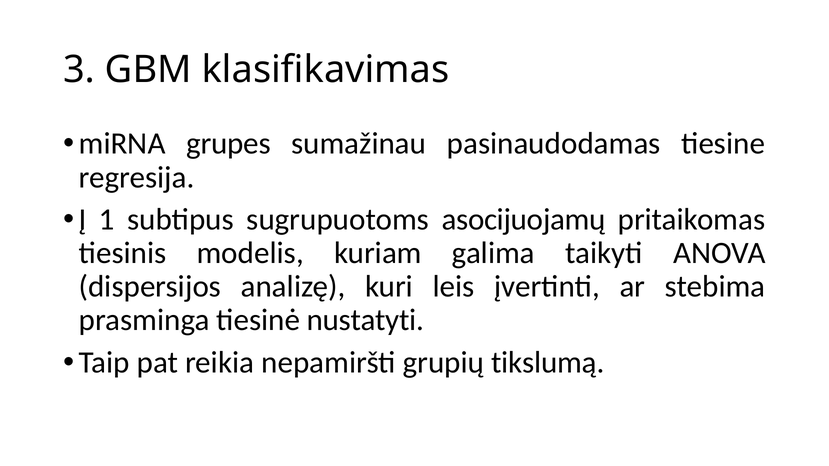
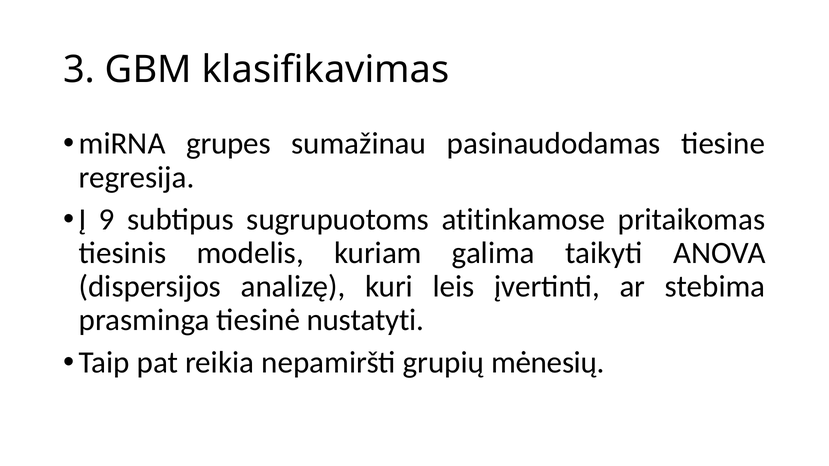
1: 1 -> 9 (107, 220)
asocijuojamų: asocijuojamų -> atitinkamose (523, 220)
tikslumą: tikslumą -> mėnesių (548, 363)
